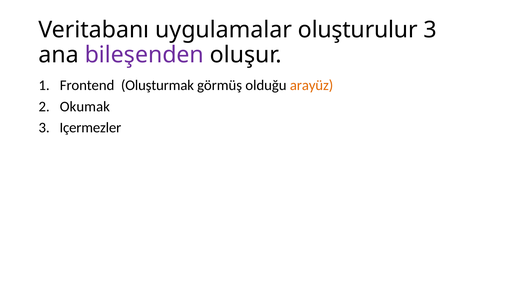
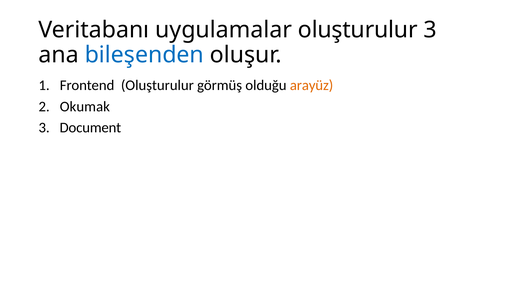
bileşenden colour: purple -> blue (144, 55)
Frontend Oluşturmak: Oluşturmak -> Oluşturulur (157, 85)
Içermezler: Içermezler -> Document (90, 128)
